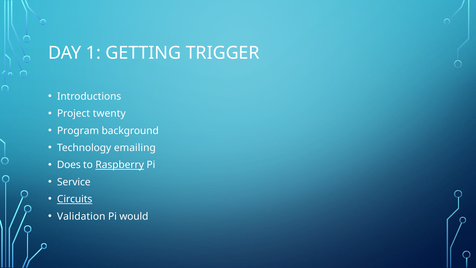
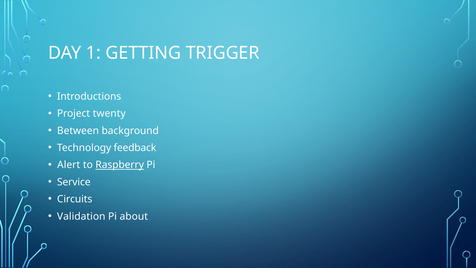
Program: Program -> Between (78, 131)
emailing: emailing -> feedback (135, 148)
Does: Does -> Alert (69, 165)
Circuits underline: present -> none (75, 199)
would: would -> about (134, 216)
